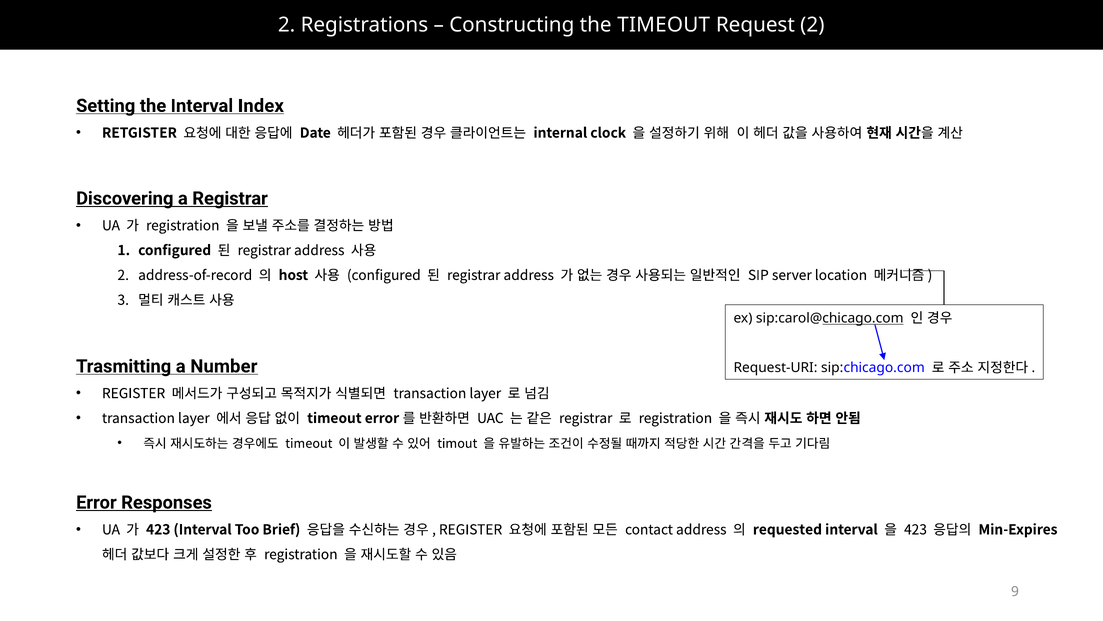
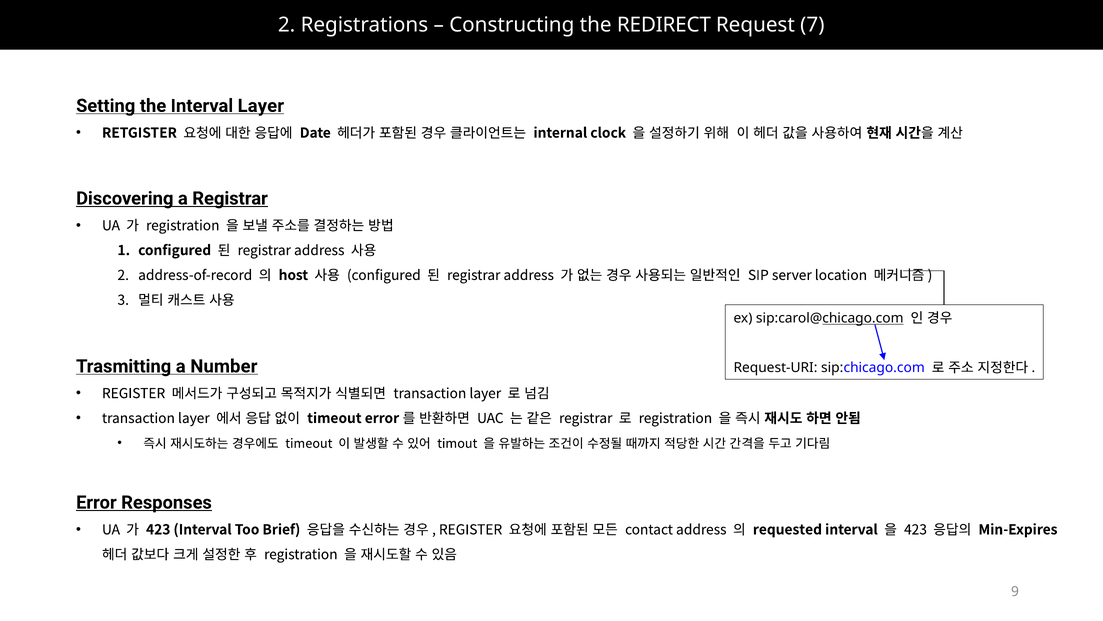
the TIMEOUT: TIMEOUT -> REDIRECT (664, 25)
Request 2: 2 -> 7 (812, 25)
Interval Index: Index -> Layer (261, 106)
